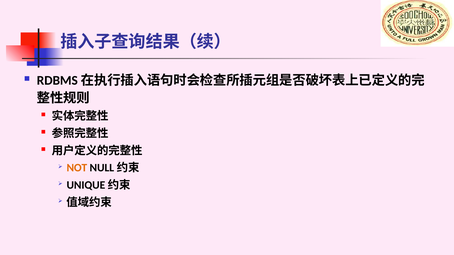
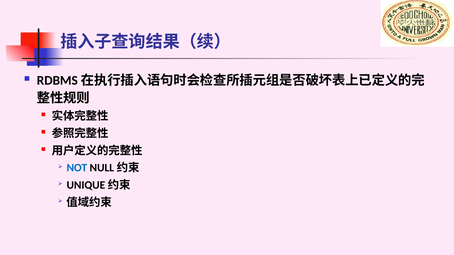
NOT colour: orange -> blue (77, 168)
